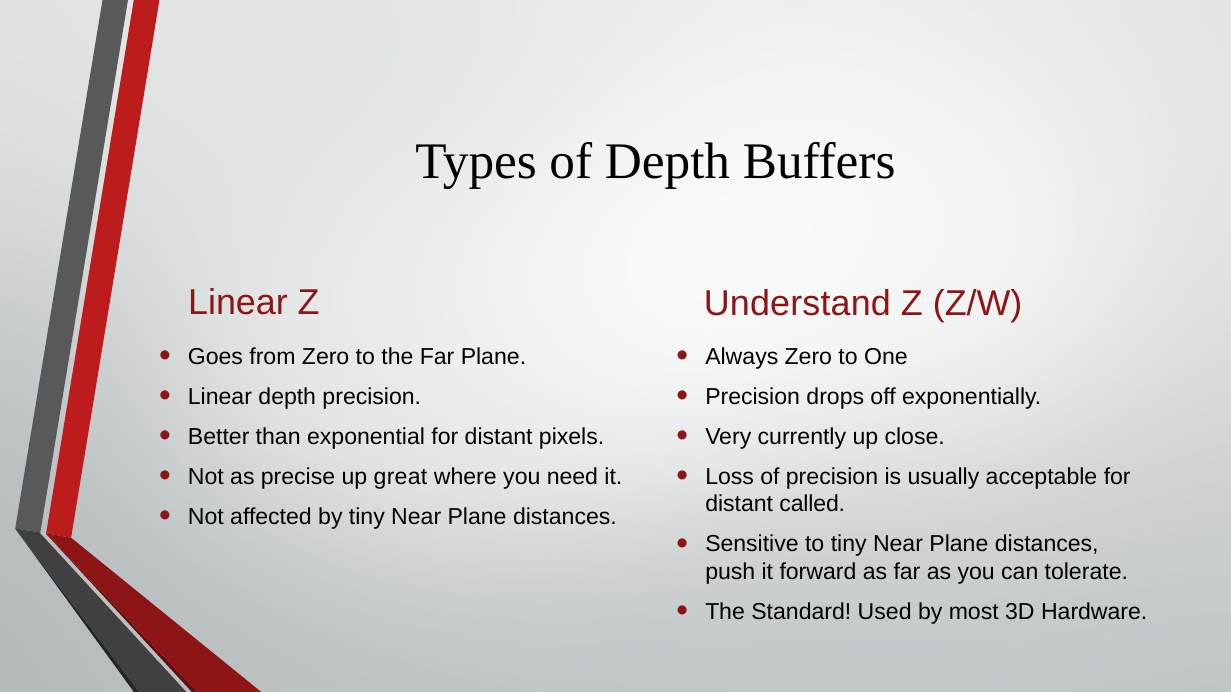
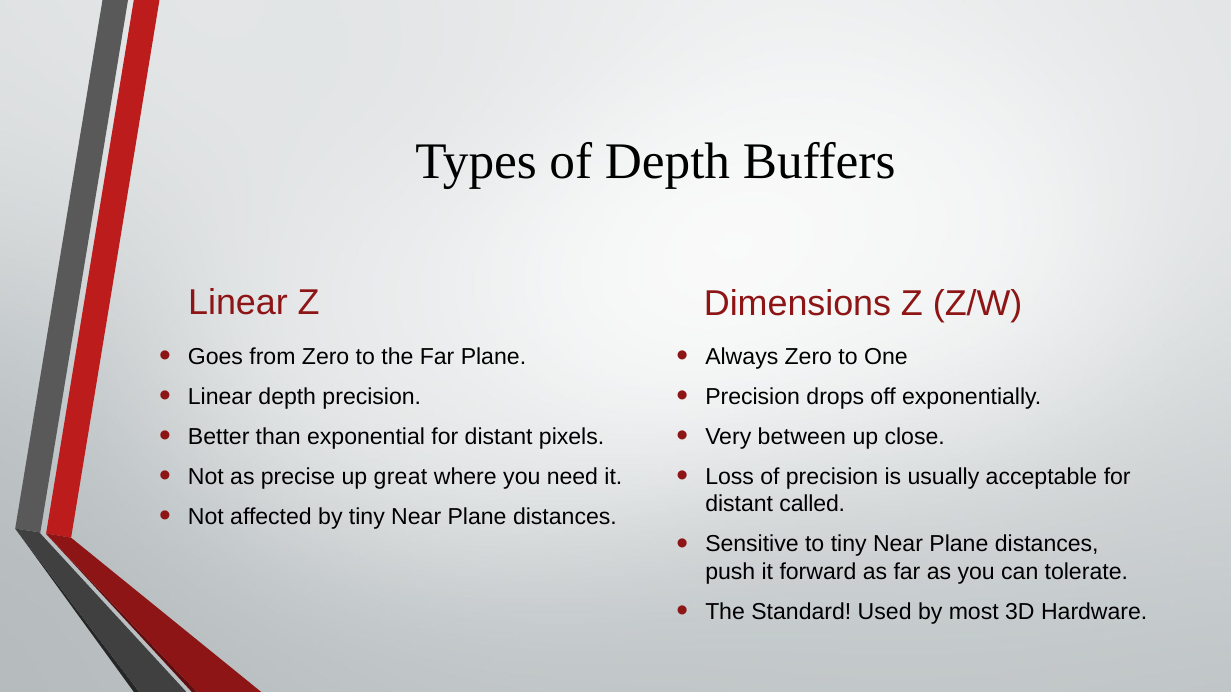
Understand: Understand -> Dimensions (798, 304)
currently: currently -> between (802, 437)
